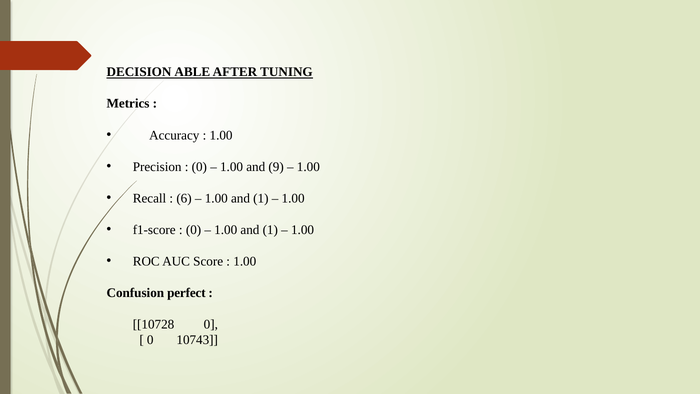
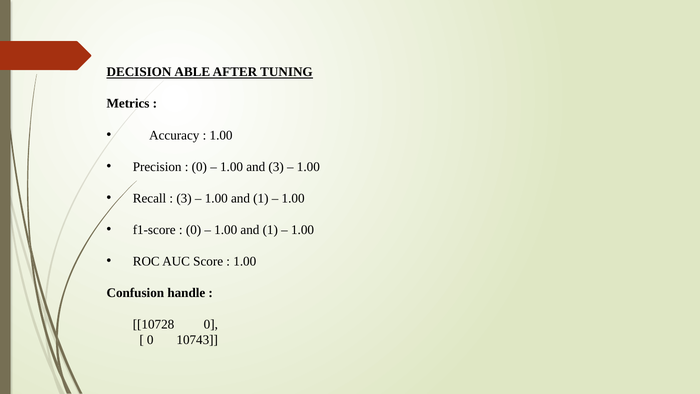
and 9: 9 -> 3 (276, 167)
6: 6 -> 3 (184, 198)
perfect: perfect -> handle (186, 293)
